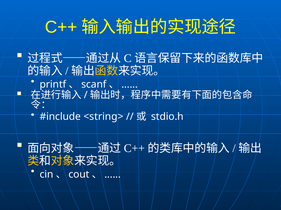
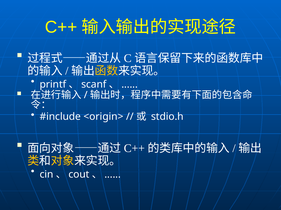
<string>: <string> -> <origin> (103, 117)
